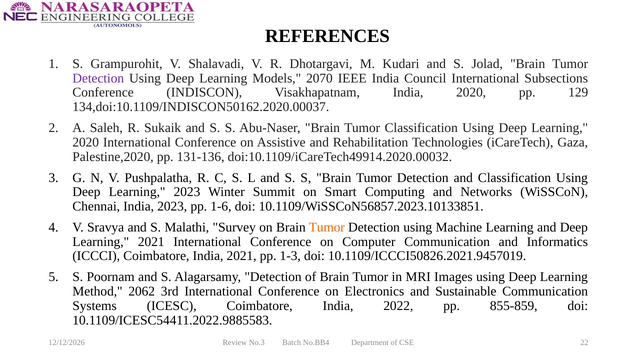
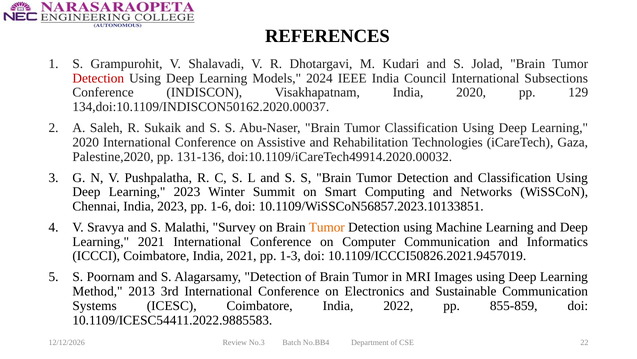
Detection colour: purple -> red (98, 78)
2070: 2070 -> 2024 (319, 78)
2062: 2062 -> 2013 (142, 291)
